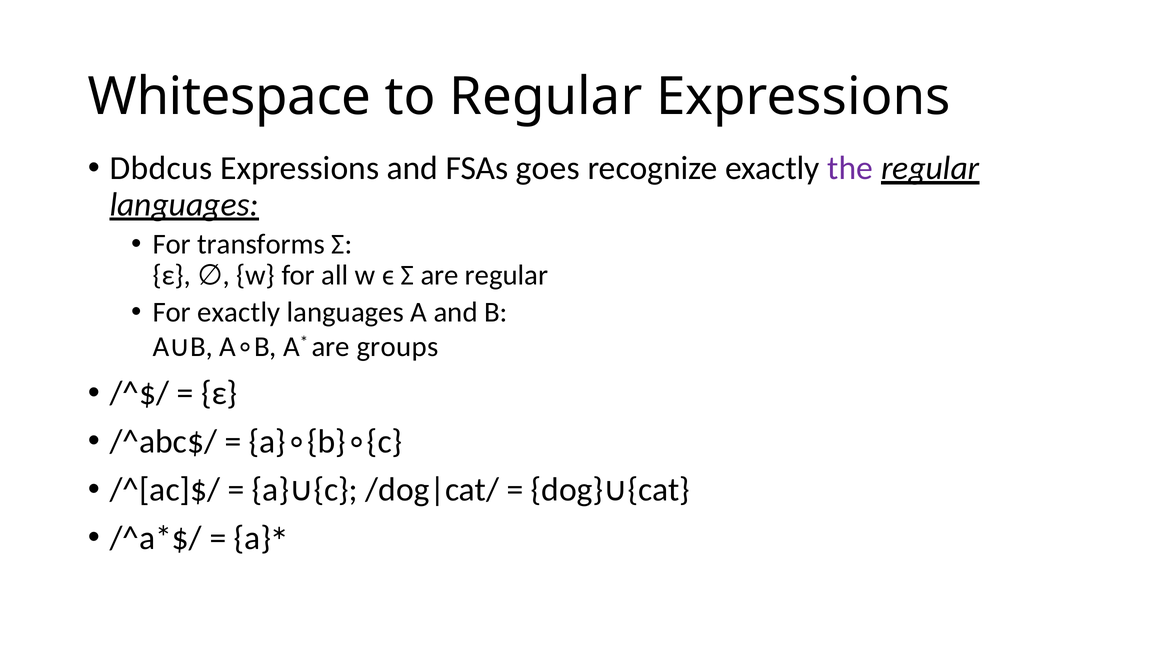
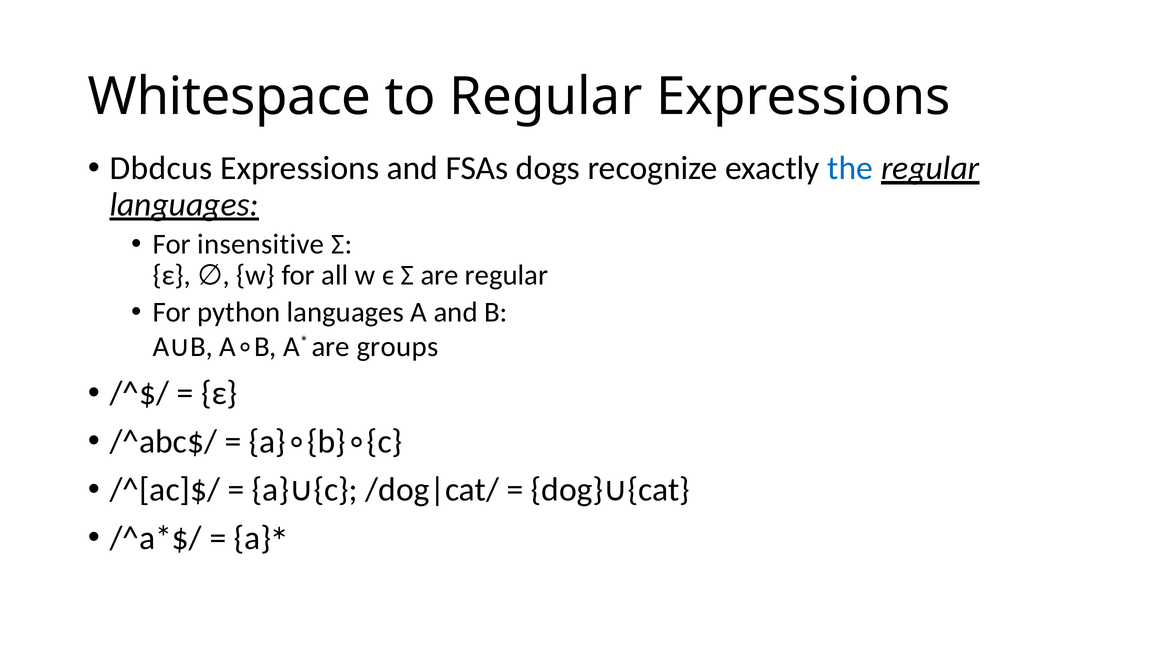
goes: goes -> dogs (548, 168)
the colour: purple -> blue (850, 168)
transforms: transforms -> insensitive (261, 244)
For exactly: exactly -> python (239, 313)
